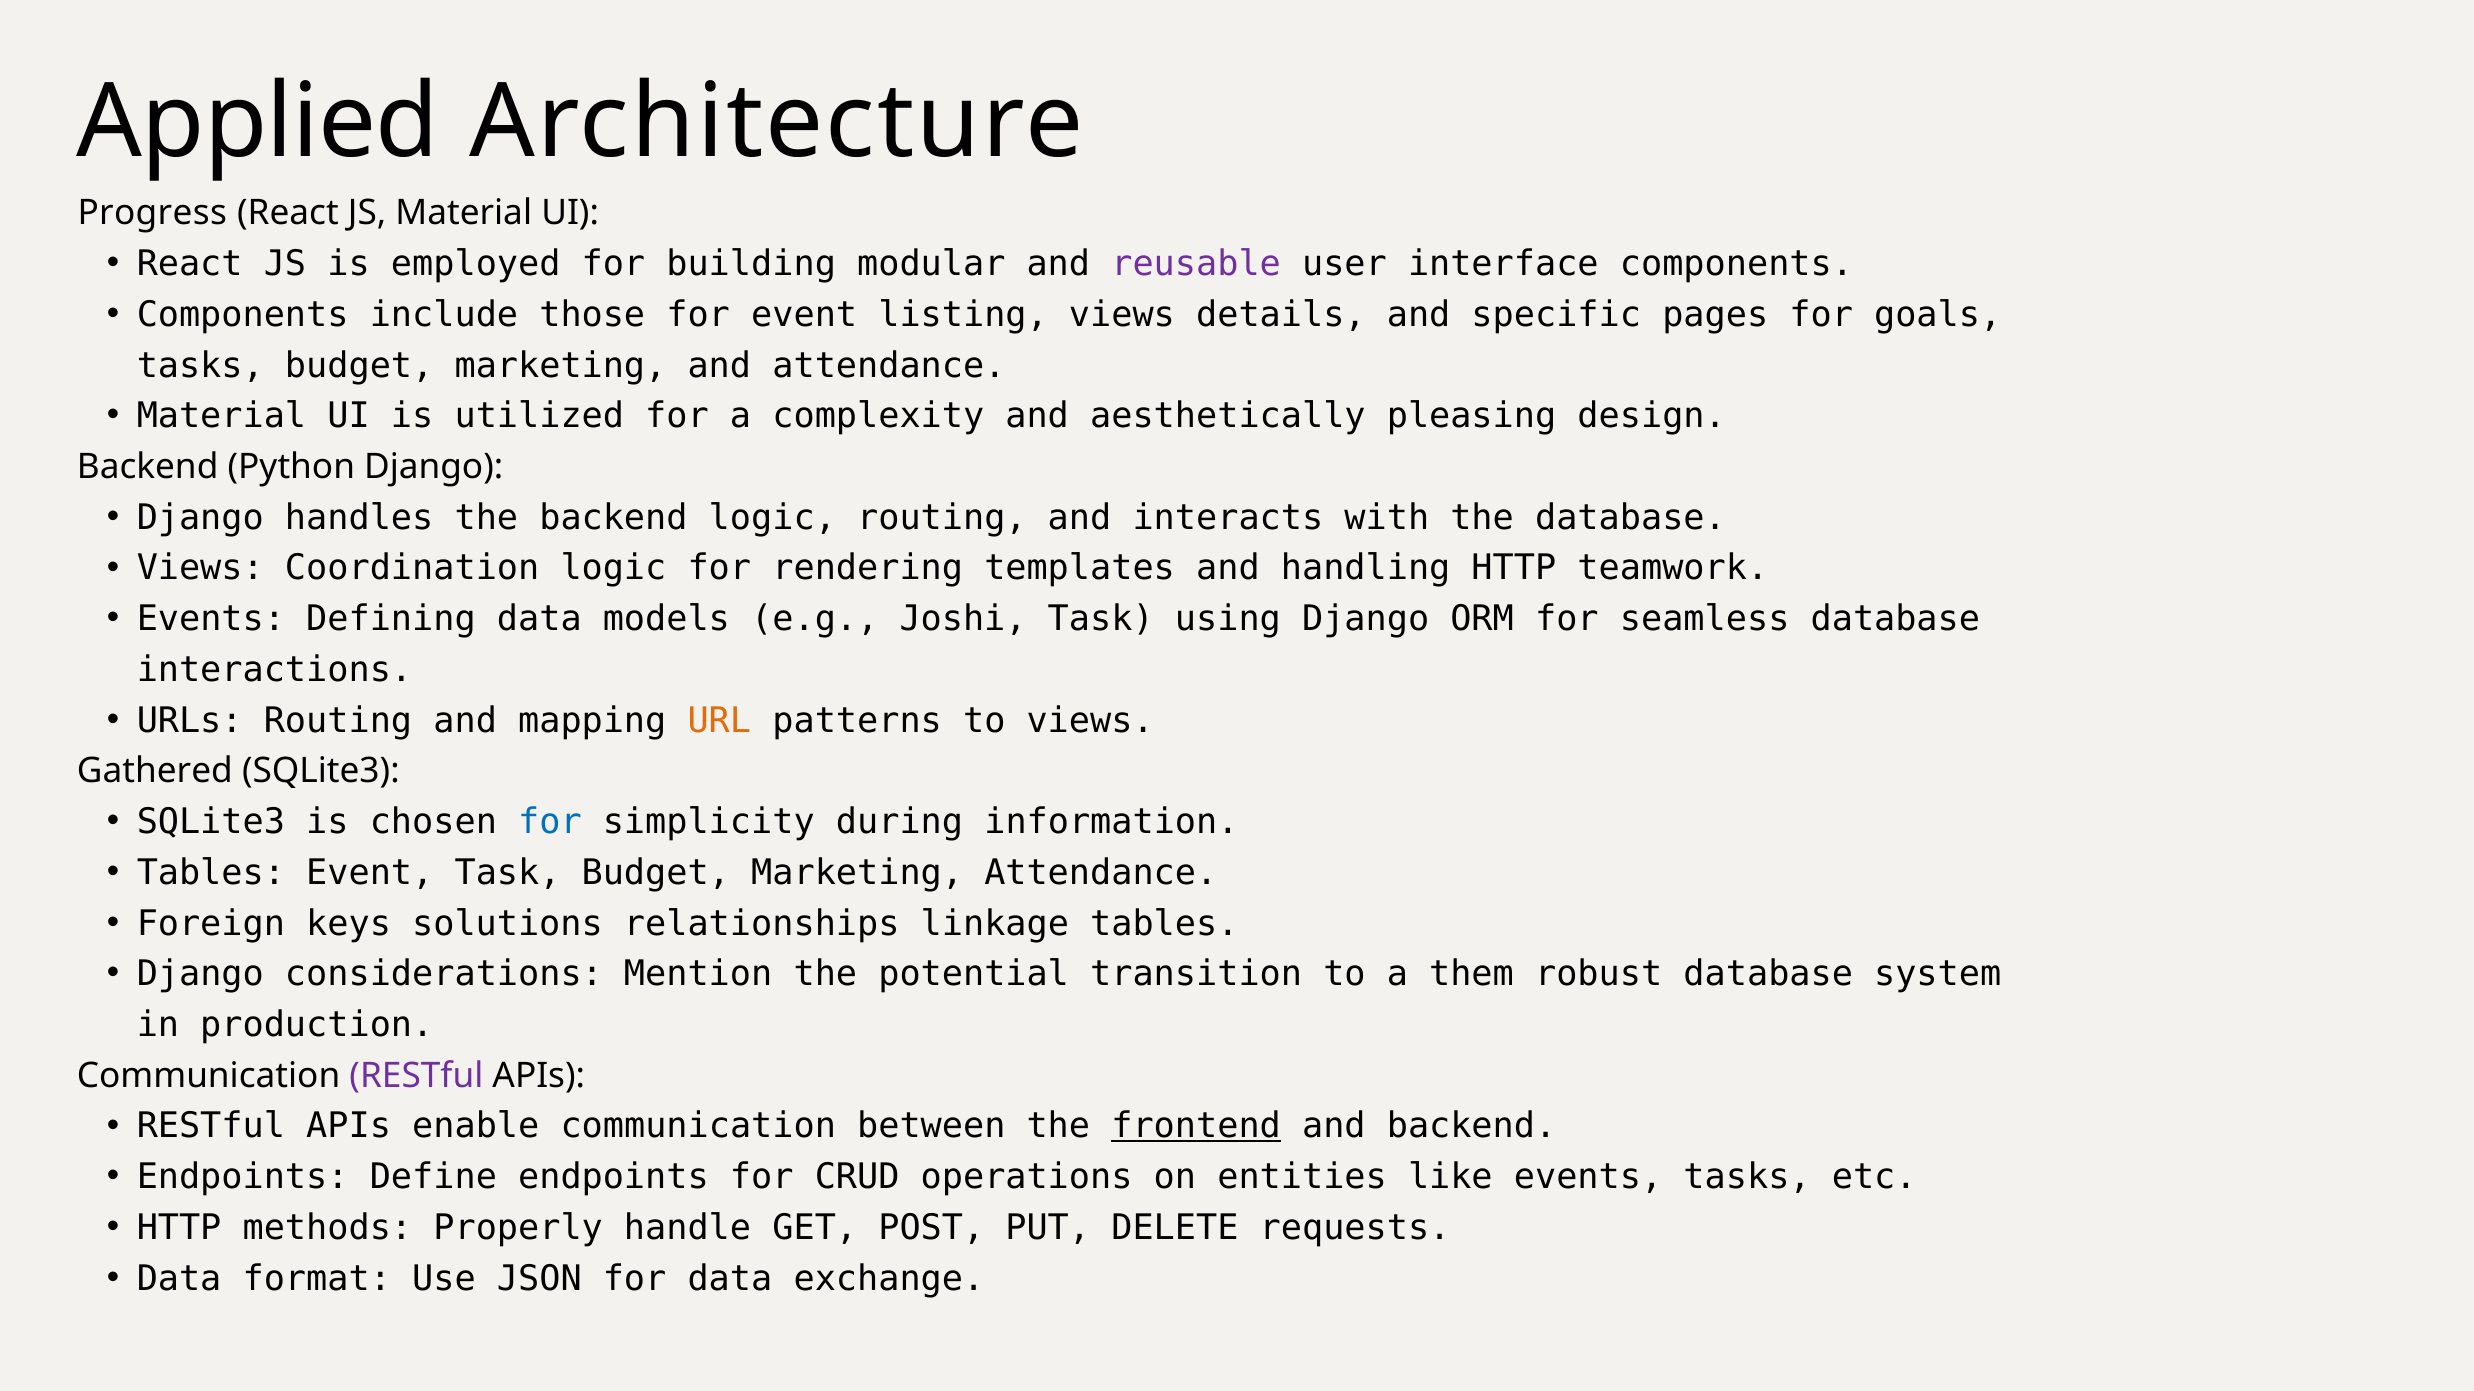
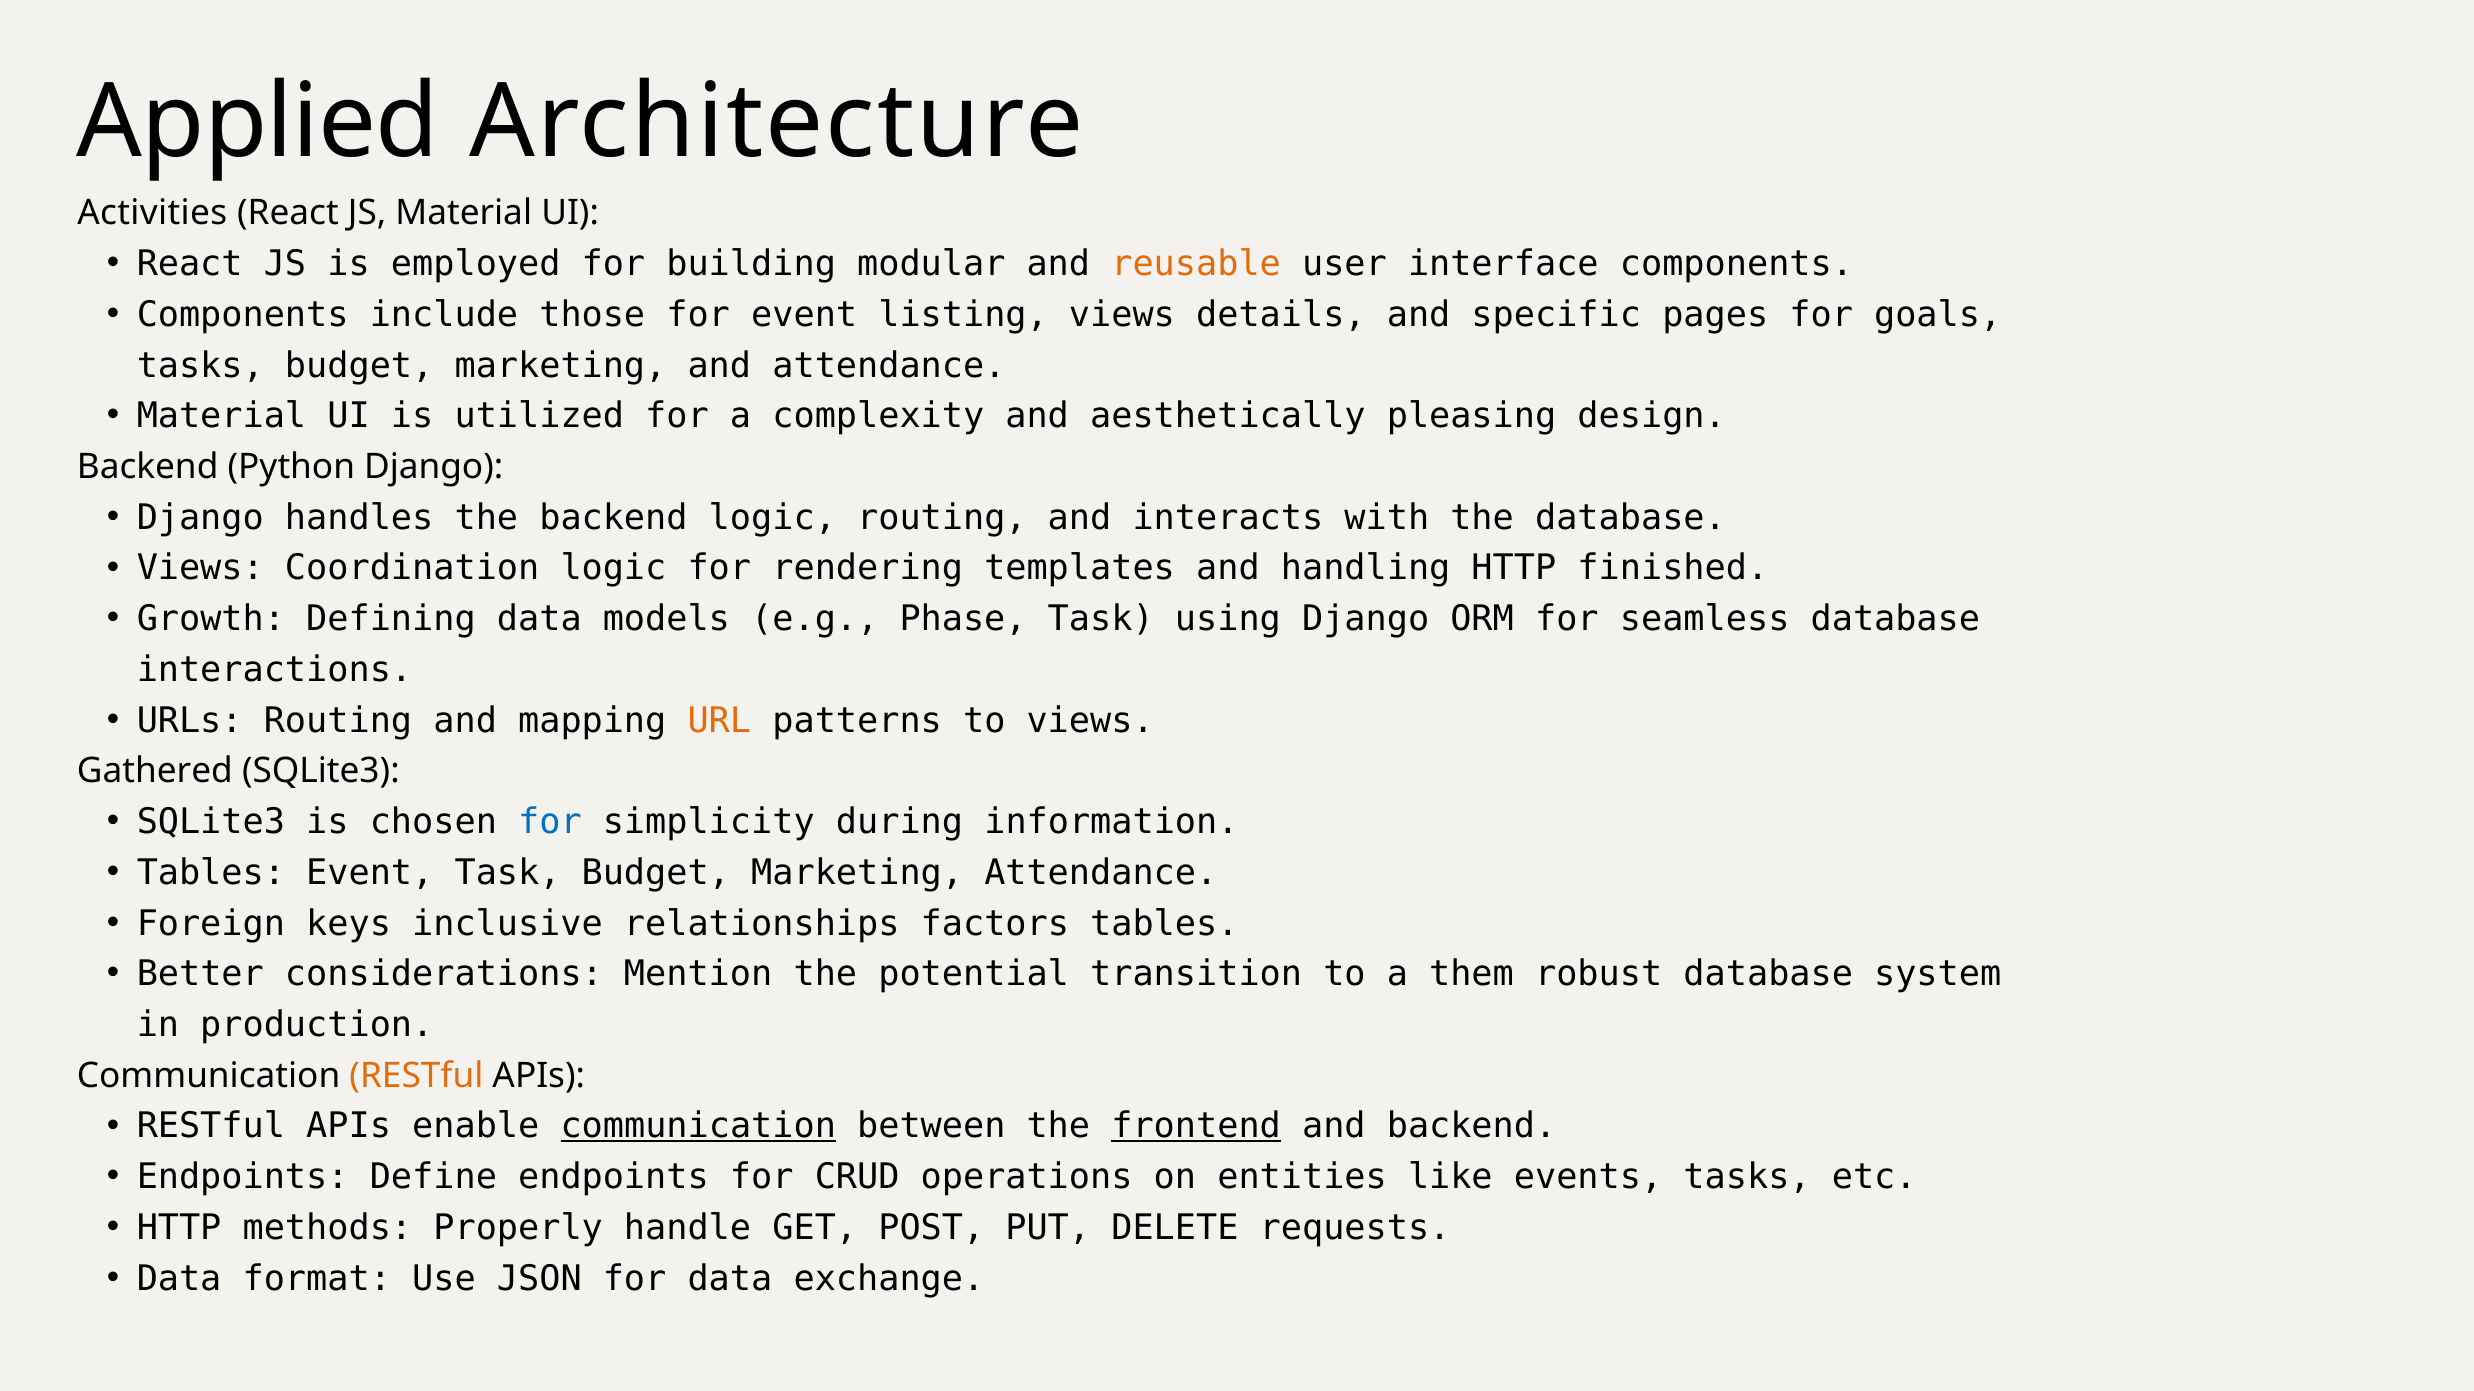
Progress: Progress -> Activities (152, 213)
reusable colour: purple -> orange (1196, 264)
teamwork: teamwork -> finished (1673, 569)
Events: Events -> Growth (211, 619)
Joshi: Joshi -> Phase (963, 619)
solutions: solutions -> inclusive (507, 924)
linkage: linkage -> factors (995, 924)
Django: Django -> Better (200, 975)
RESTful colour: purple -> orange (416, 1076)
communication underline: none -> present (698, 1127)
